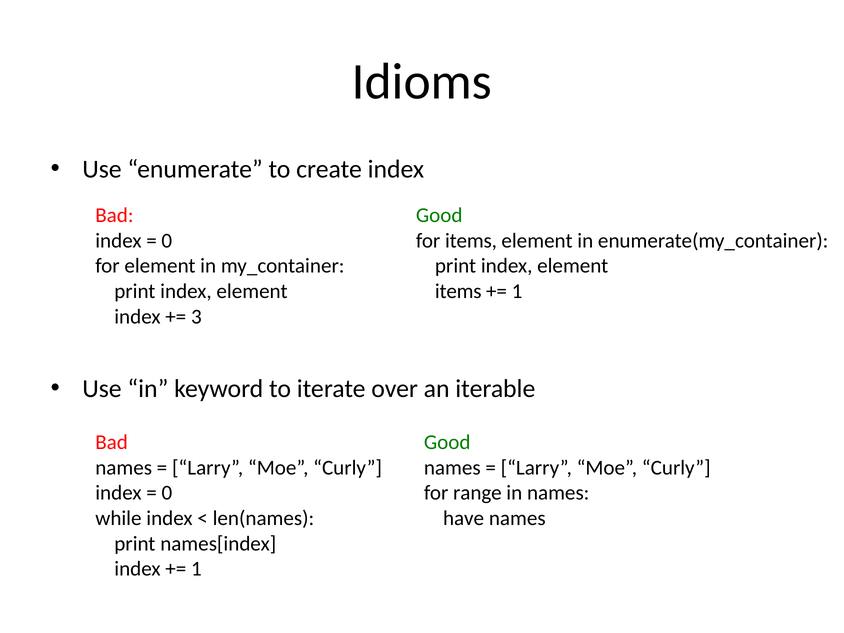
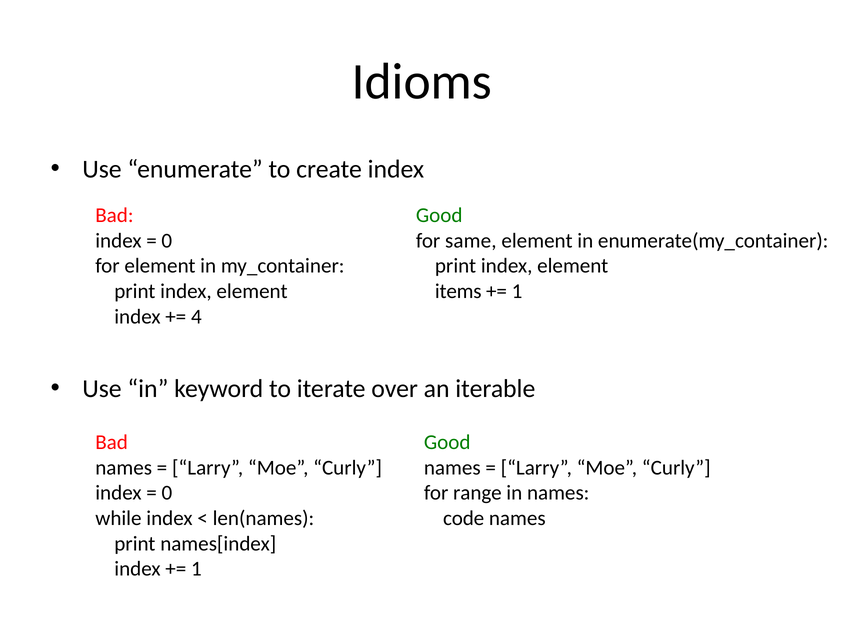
for items: items -> same (471, 241)
3: 3 -> 4 (196, 317)
have: have -> code (464, 518)
